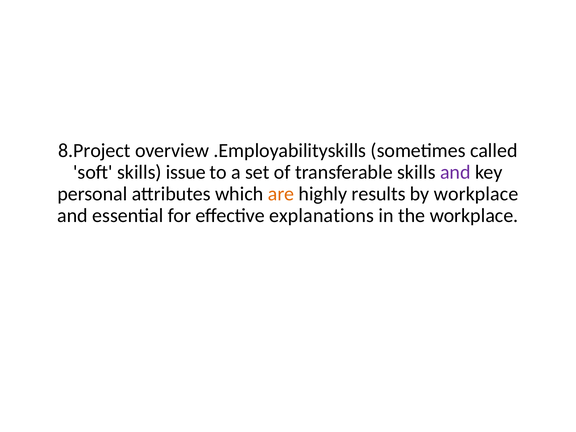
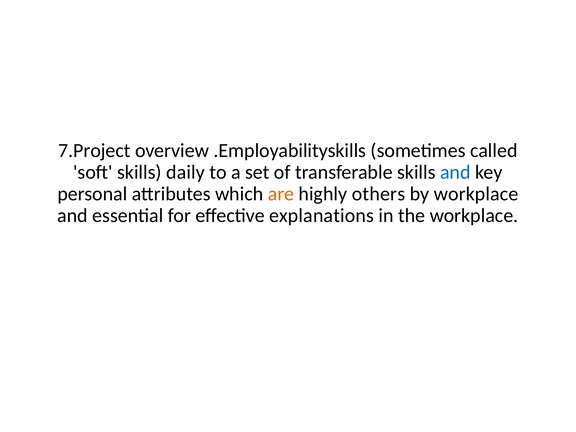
8.Project: 8.Project -> 7.Project (94, 151)
issue: issue -> daily (186, 172)
and colour: purple -> blue (455, 172)
results: results -> others (378, 194)
